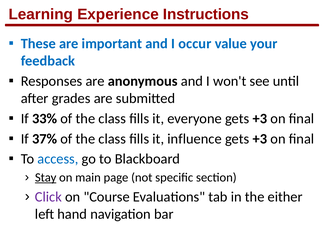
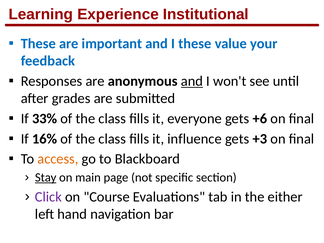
Instructions: Instructions -> Institutional (206, 14)
I occur: occur -> these (195, 44)
and underline: none -> present (192, 81)
everyone gets +3: +3 -> +6 (260, 119)
37%: 37% -> 16% (45, 139)
access colour: blue -> orange (58, 159)
